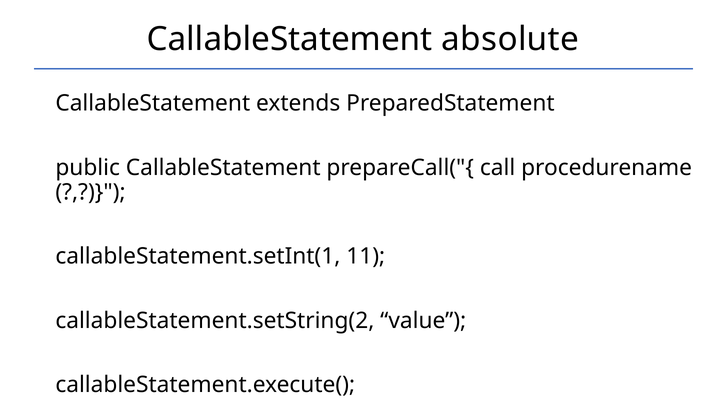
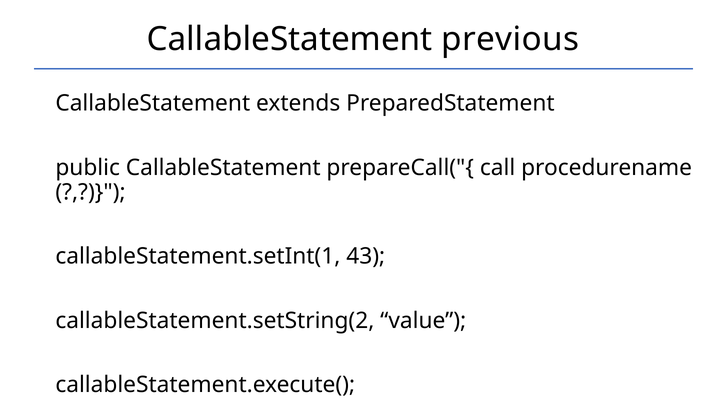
absolute: absolute -> previous (510, 39)
11: 11 -> 43 (366, 256)
